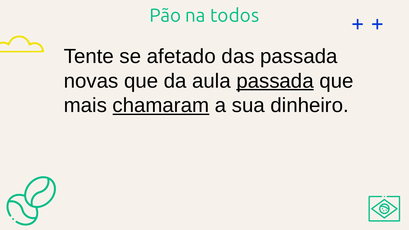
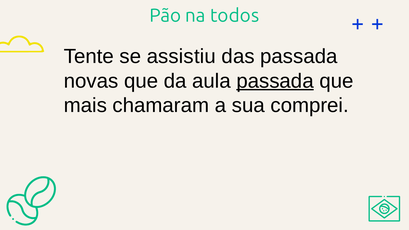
afetado: afetado -> assistiu (181, 56)
chamaram underline: present -> none (161, 106)
dinheiro: dinheiro -> comprei (310, 106)
